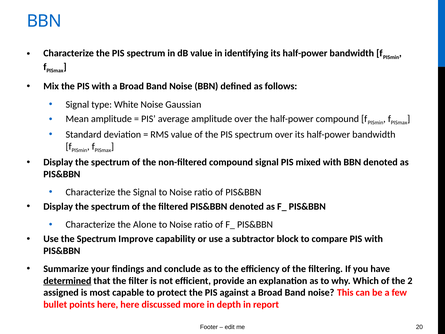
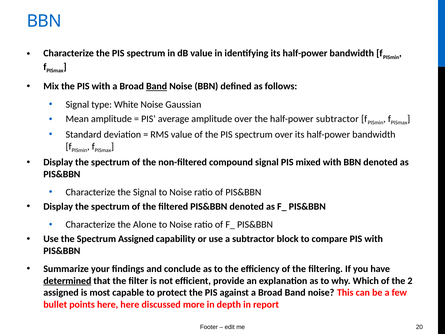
Band underline: none -> present (157, 86)
half-power compound: compound -> subtractor (337, 119)
Spectrum Improve: Improve -> Assigned (136, 239)
